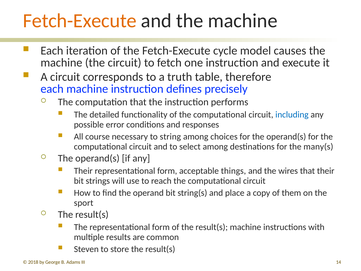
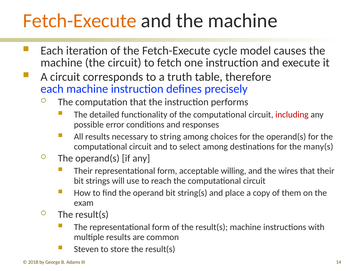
including colour: blue -> red (292, 114)
All course: course -> results (98, 137)
things: things -> willing (234, 171)
sport: sport -> exam (84, 203)
